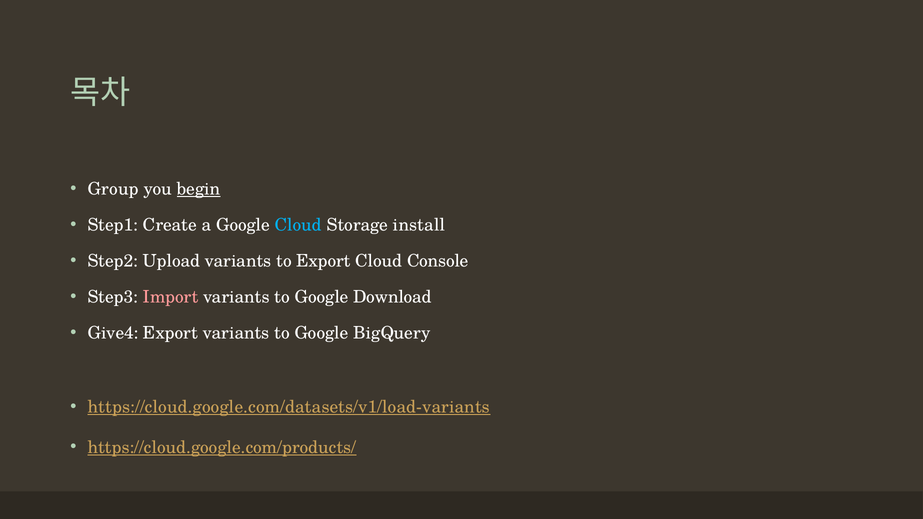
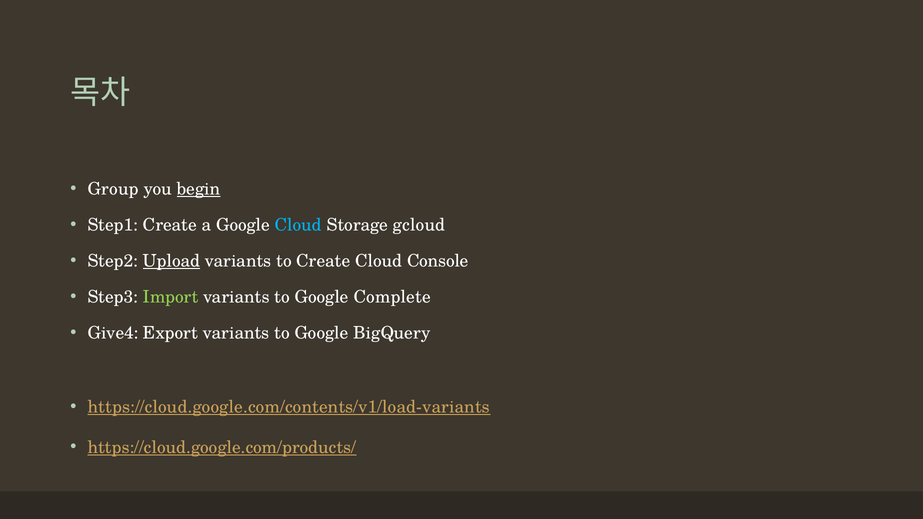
install: install -> gcloud (419, 225)
Upload underline: none -> present (172, 261)
to Export: Export -> Create (323, 261)
Import colour: pink -> light green (171, 297)
Download: Download -> Complete (392, 297)
https://cloud.google.com/datasets/v1/load-variants: https://cloud.google.com/datasets/v1/load-variants -> https://cloud.google.com/contents/v1/load-variants (289, 407)
